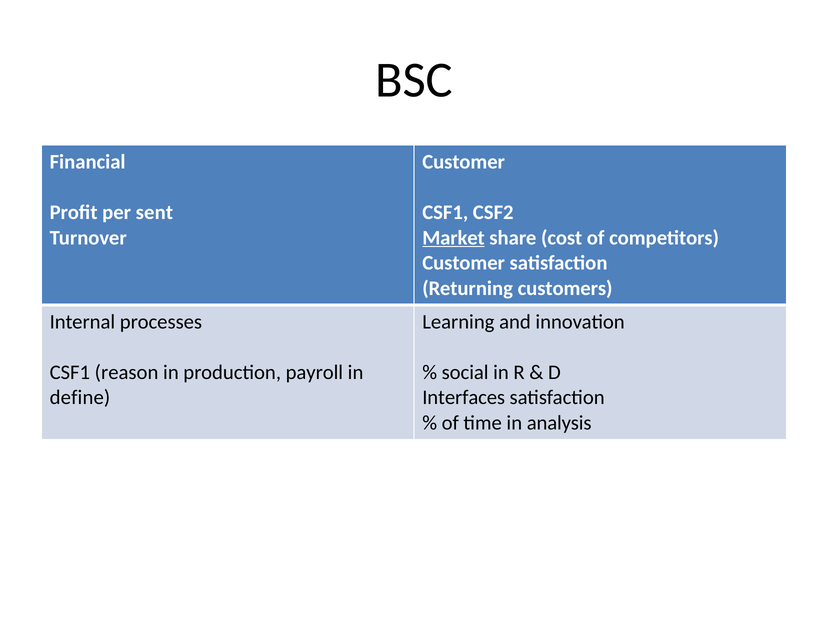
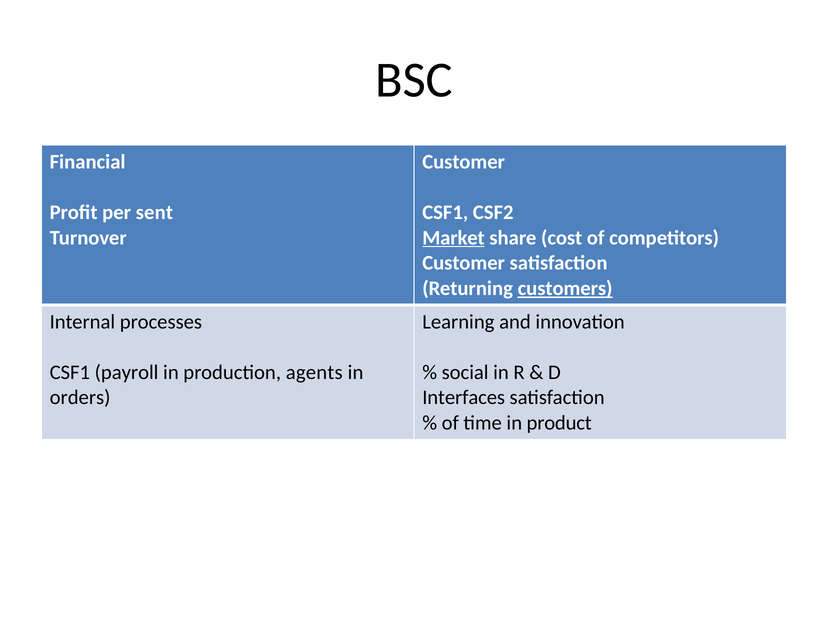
customers underline: none -> present (565, 288)
reason: reason -> payroll (127, 372)
payroll: payroll -> agents (314, 372)
define: define -> orders (80, 398)
analysis: analysis -> product (559, 423)
